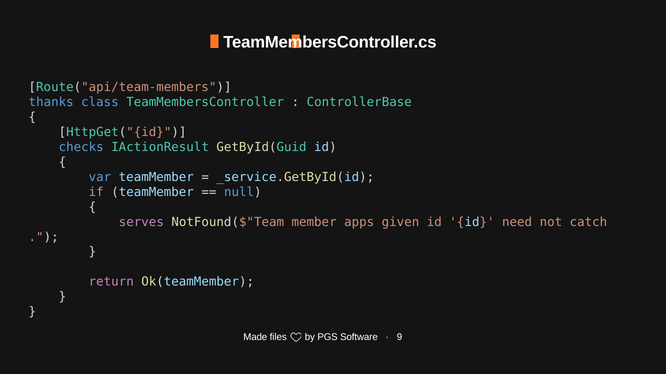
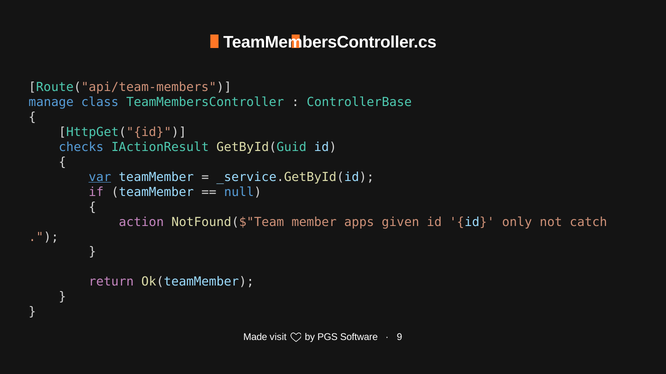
thanks: thanks -> manage (51, 102)
var underline: none -> present (100, 177)
serves: serves -> action (141, 222)
need: need -> only (517, 222)
files: files -> visit (278, 337)
